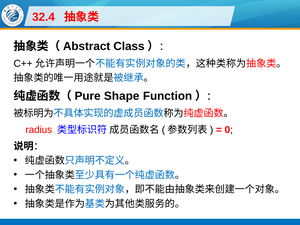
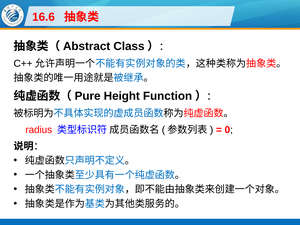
32.4: 32.4 -> 16.6 (43, 17)
Shape: Shape -> Height (122, 96)
